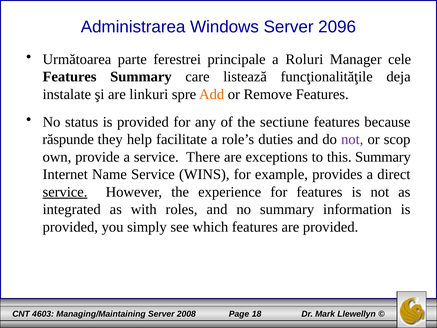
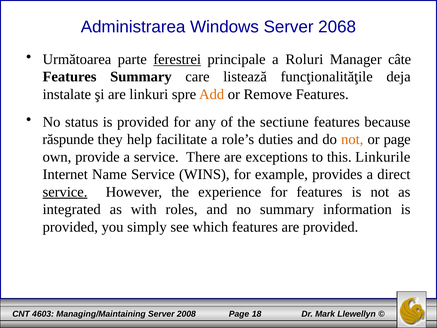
2096: 2096 -> 2068 (337, 27)
ferestrei underline: none -> present (177, 59)
cele: cele -> câte (400, 59)
not colour: purple -> orange (352, 139)
or scop: scop -> page (397, 139)
this Summary: Summary -> Linkurile (383, 157)
